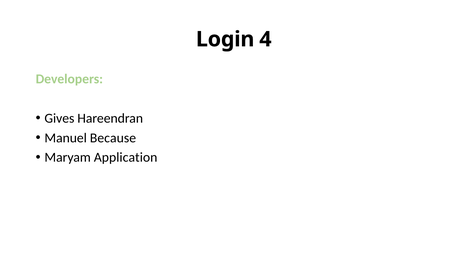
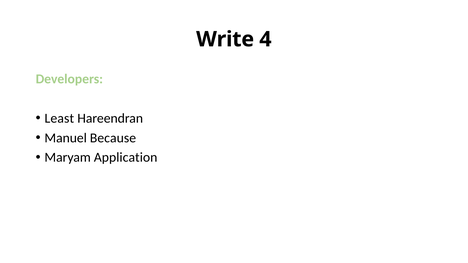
Login: Login -> Write (225, 39)
Gives: Gives -> Least (59, 118)
